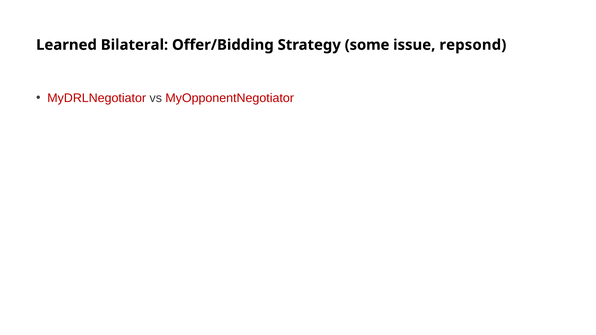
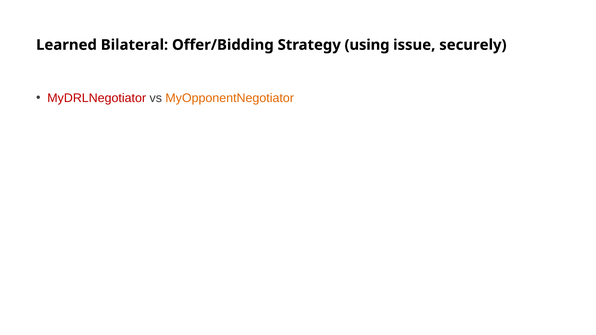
some: some -> using (367, 45)
repsond: repsond -> securely (473, 45)
MyOpponentNegotiator colour: red -> orange (230, 98)
